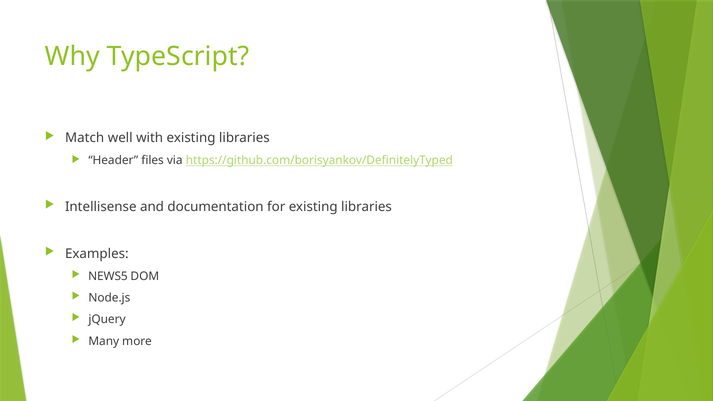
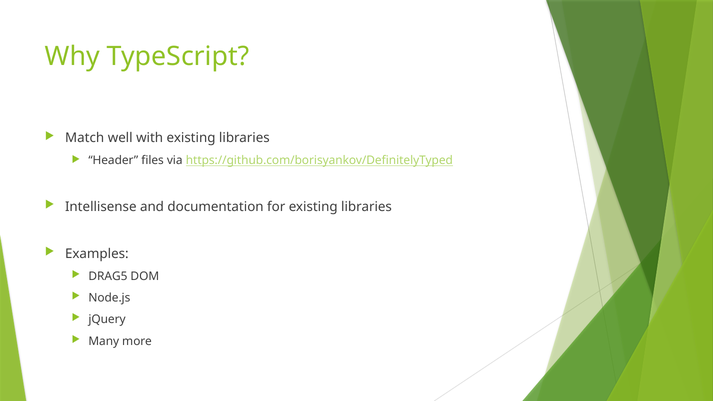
NEWS5: NEWS5 -> DRAG5 (108, 276)
